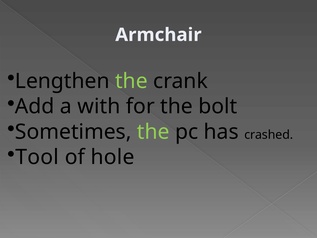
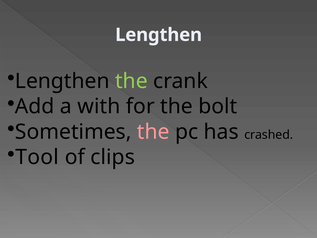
Armchair: Armchair -> Lengthen (159, 35)
the colour: light green -> pink (153, 132)
hole: hole -> clips (113, 157)
